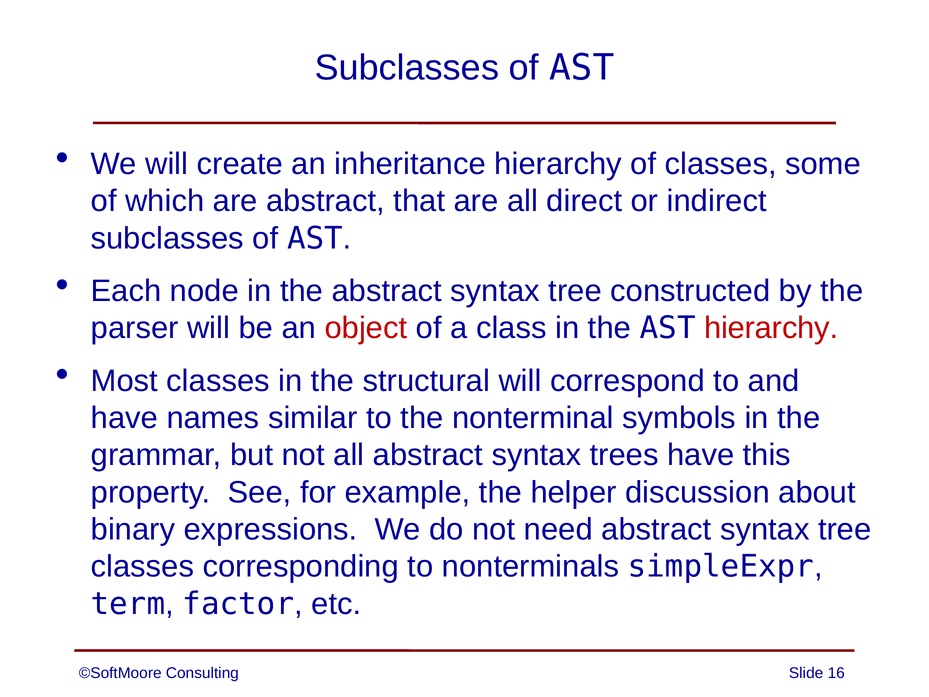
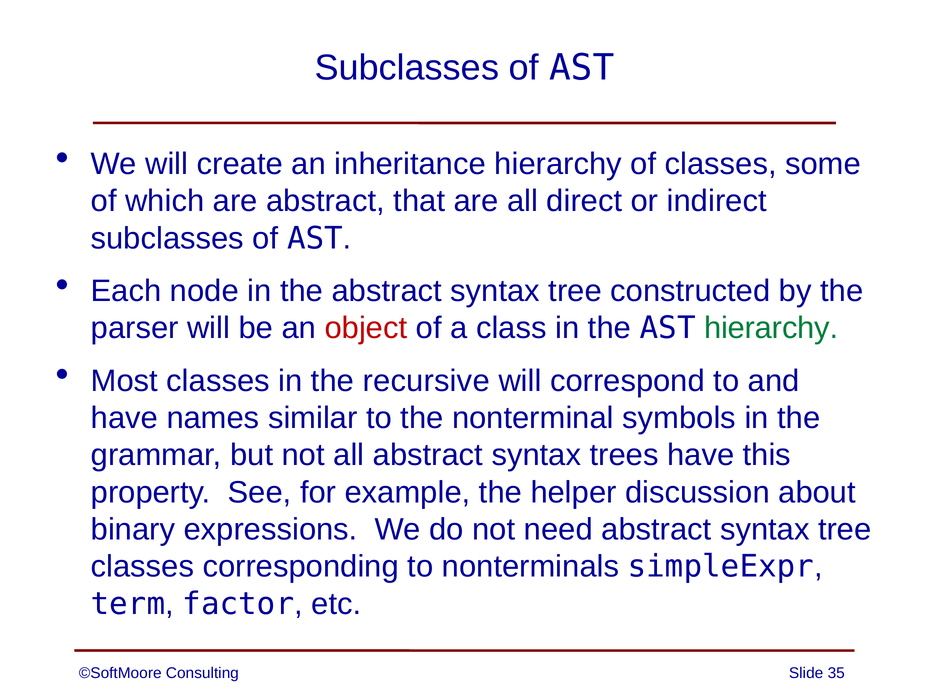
hierarchy colour: red -> green (771, 328)
structural: structural -> recursive (426, 381)
16: 16 -> 35 (836, 673)
